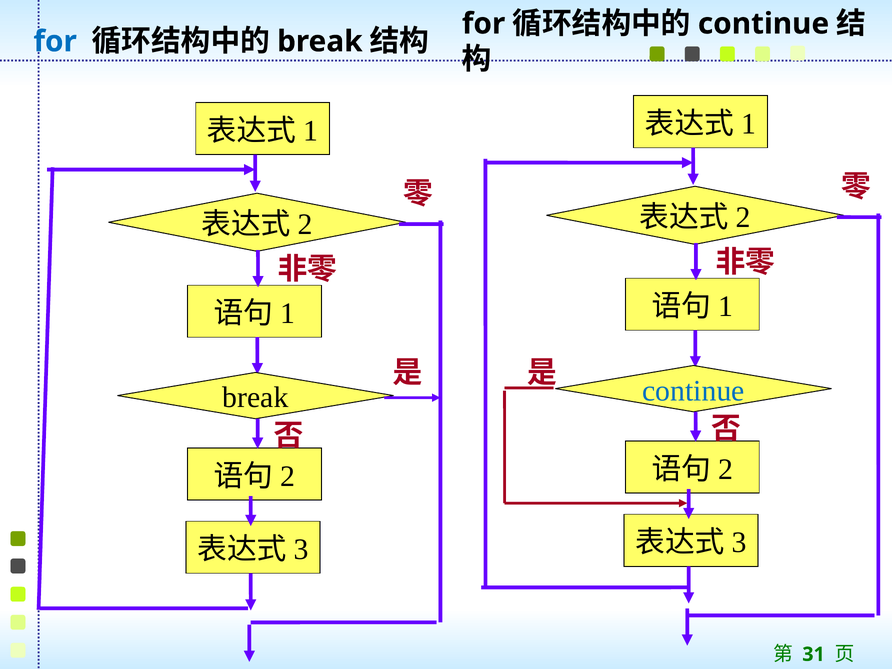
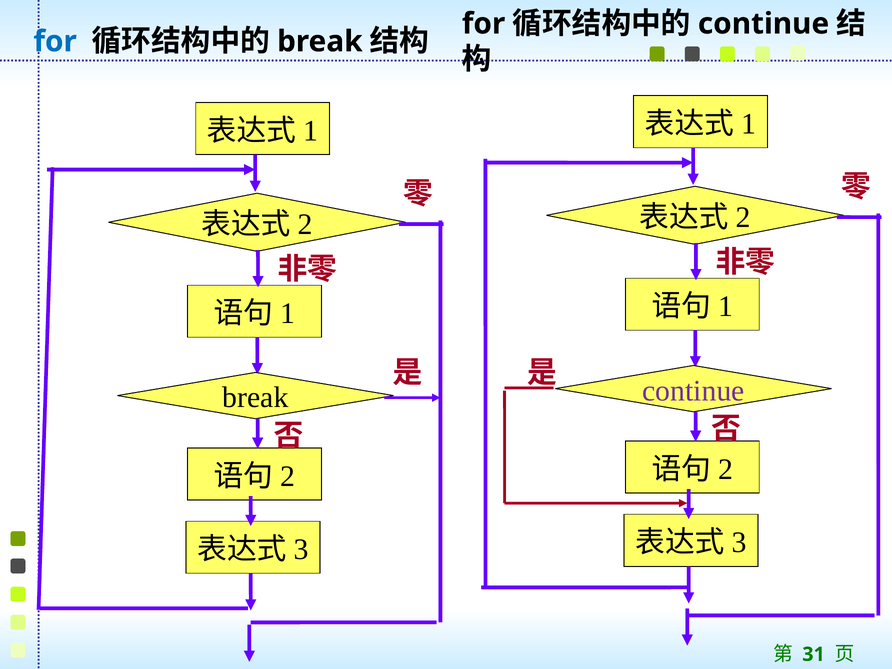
continue colour: blue -> purple (693, 391)
